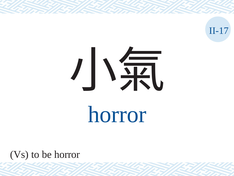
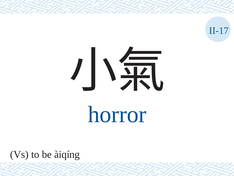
be horror: horror -> àiqíng (67, 154)
